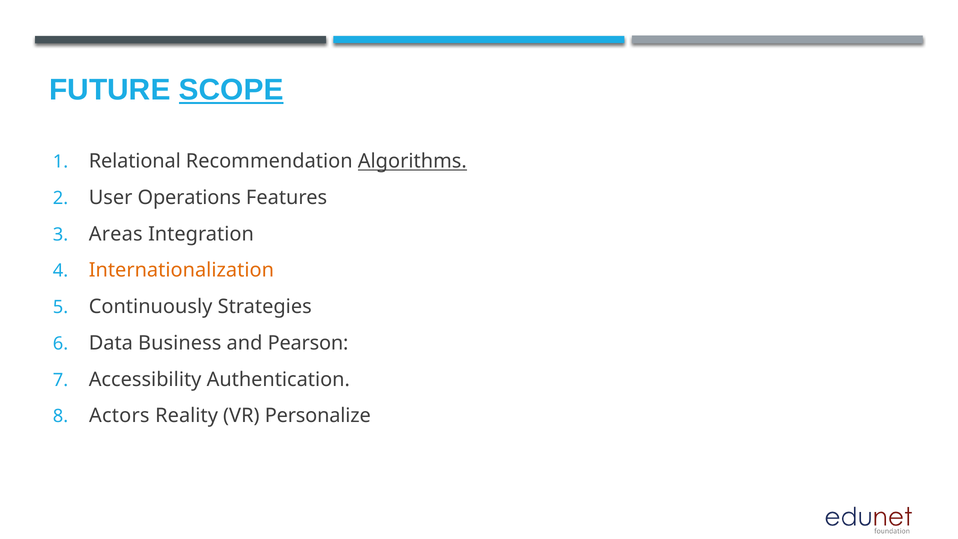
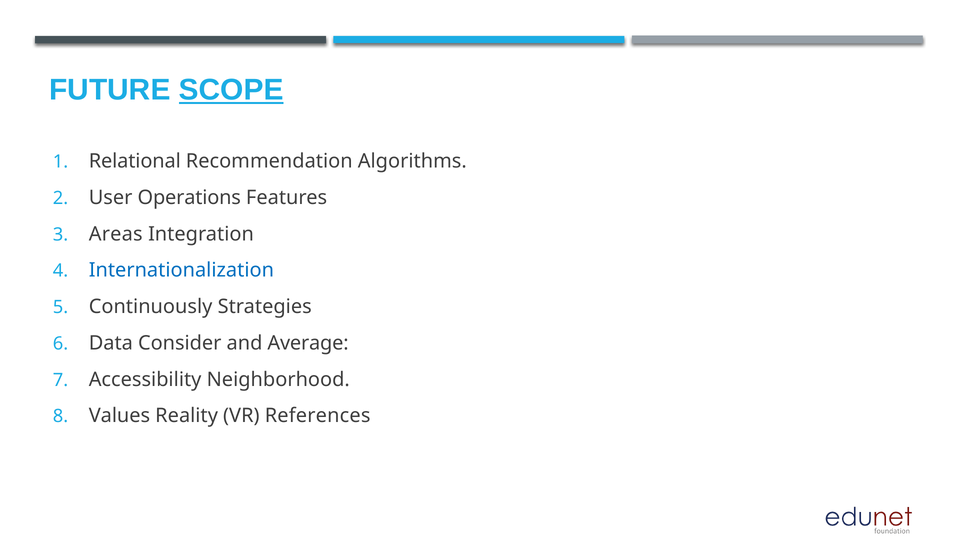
Algorithms underline: present -> none (412, 161)
Internationalization colour: orange -> blue (181, 270)
Business: Business -> Consider (180, 343)
Pearson: Pearson -> Average (308, 343)
Authentication: Authentication -> Neighborhood (278, 379)
Actors: Actors -> Values (119, 416)
Personalize: Personalize -> References (318, 416)
